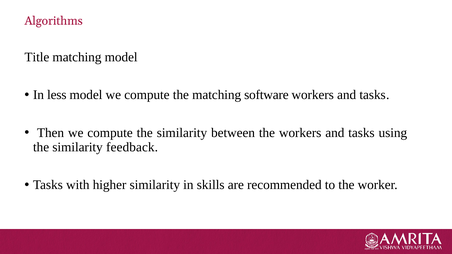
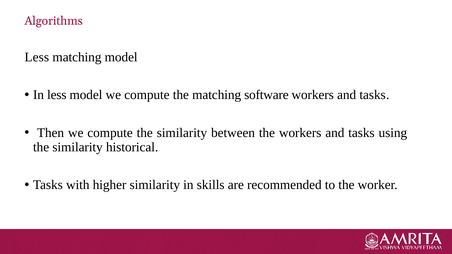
Title: Title -> Less (37, 57)
feedback: feedback -> historical (132, 147)
